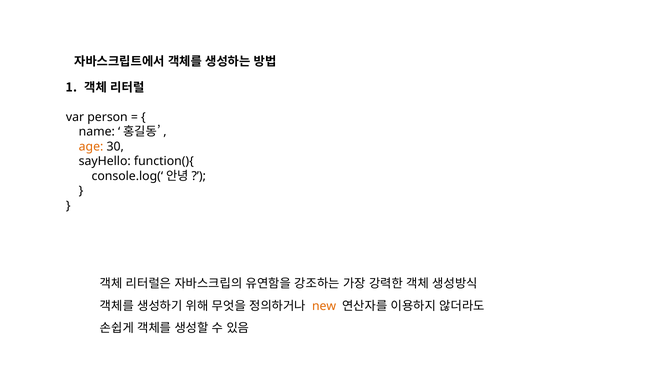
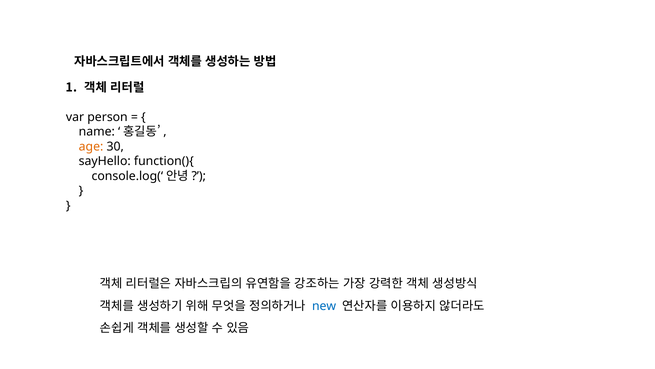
new colour: orange -> blue (324, 306)
